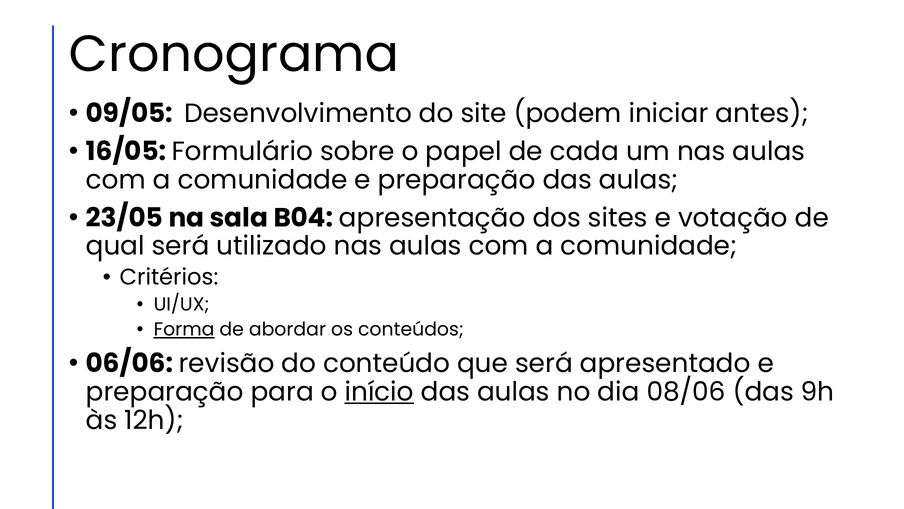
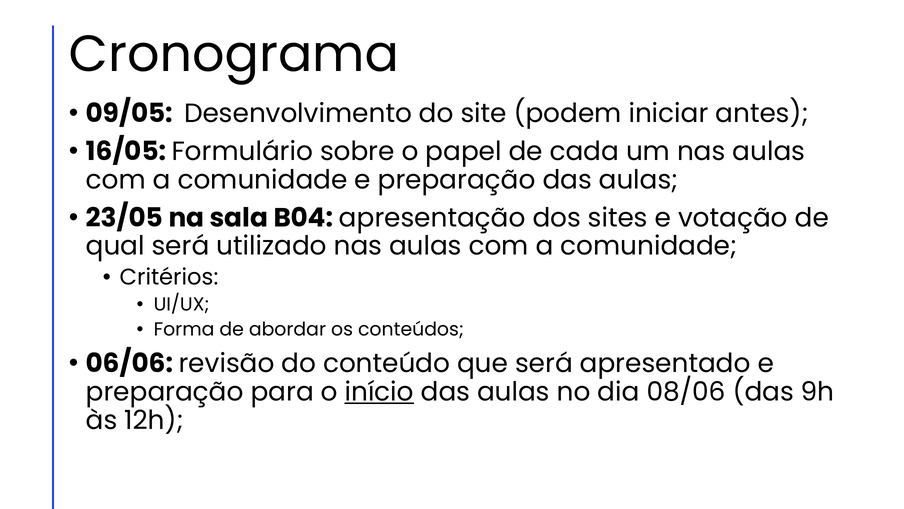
Forma underline: present -> none (184, 329)
